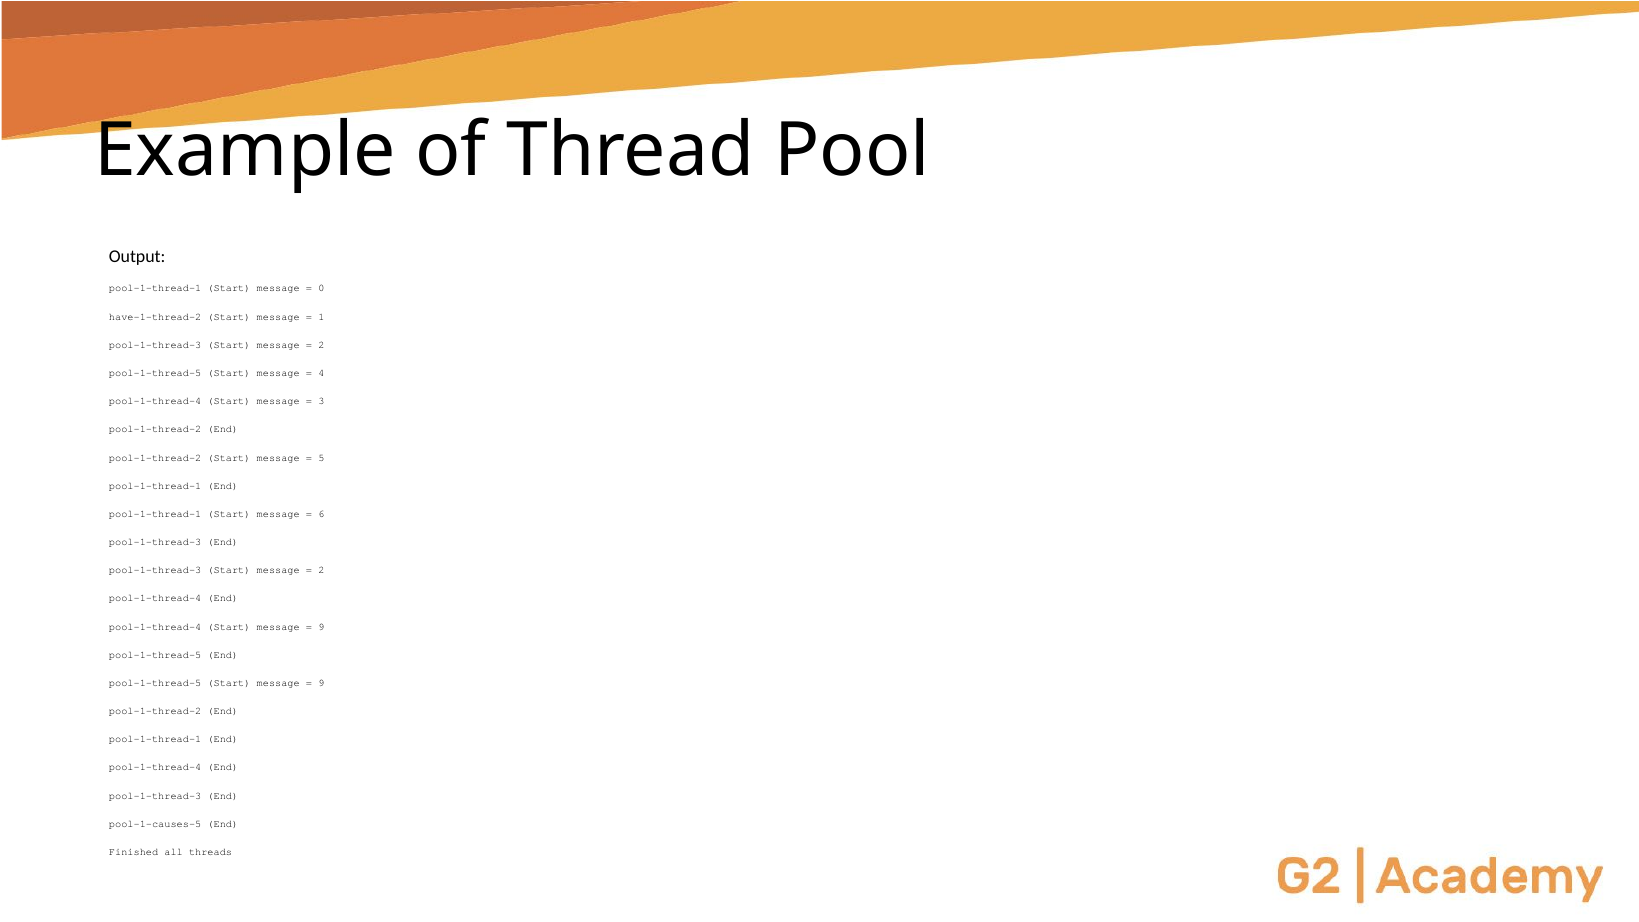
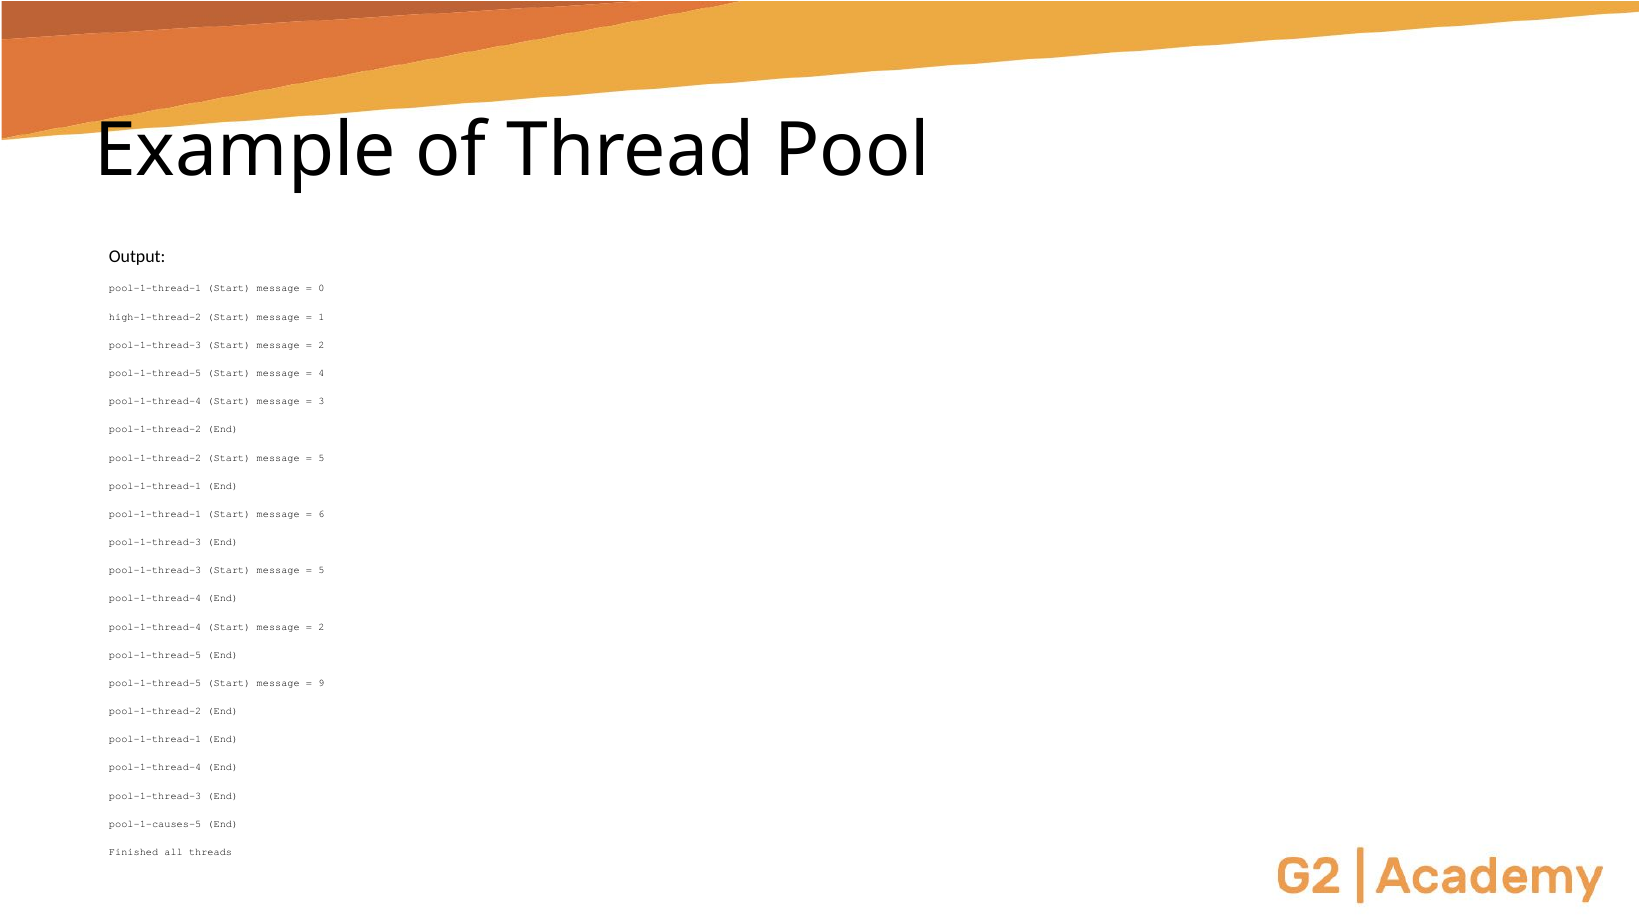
have-1-thread-2: have-1-thread-2 -> high-1-thread-2 (155, 317)
2: 2 -> 5 (321, 570)
9: 9 -> 2 (321, 627)
